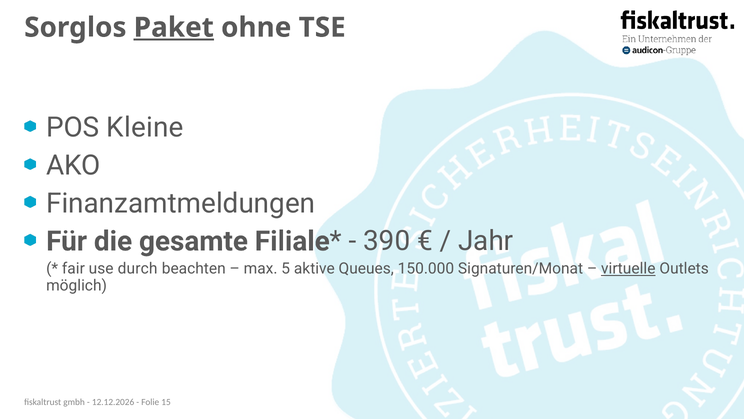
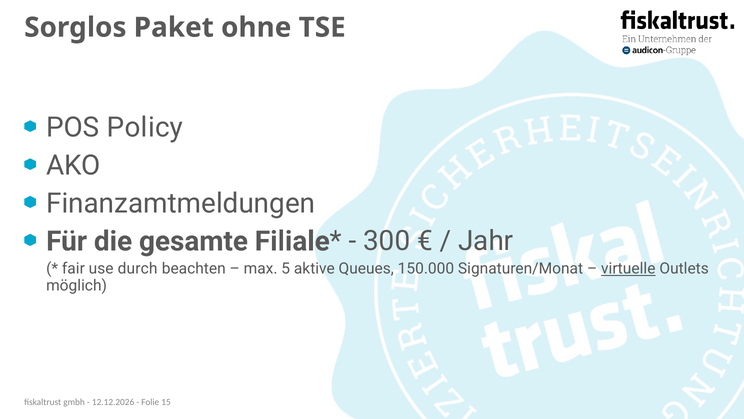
Paket underline: present -> none (174, 27)
Kleine: Kleine -> Policy (145, 127)
390: 390 -> 300 (387, 241)
